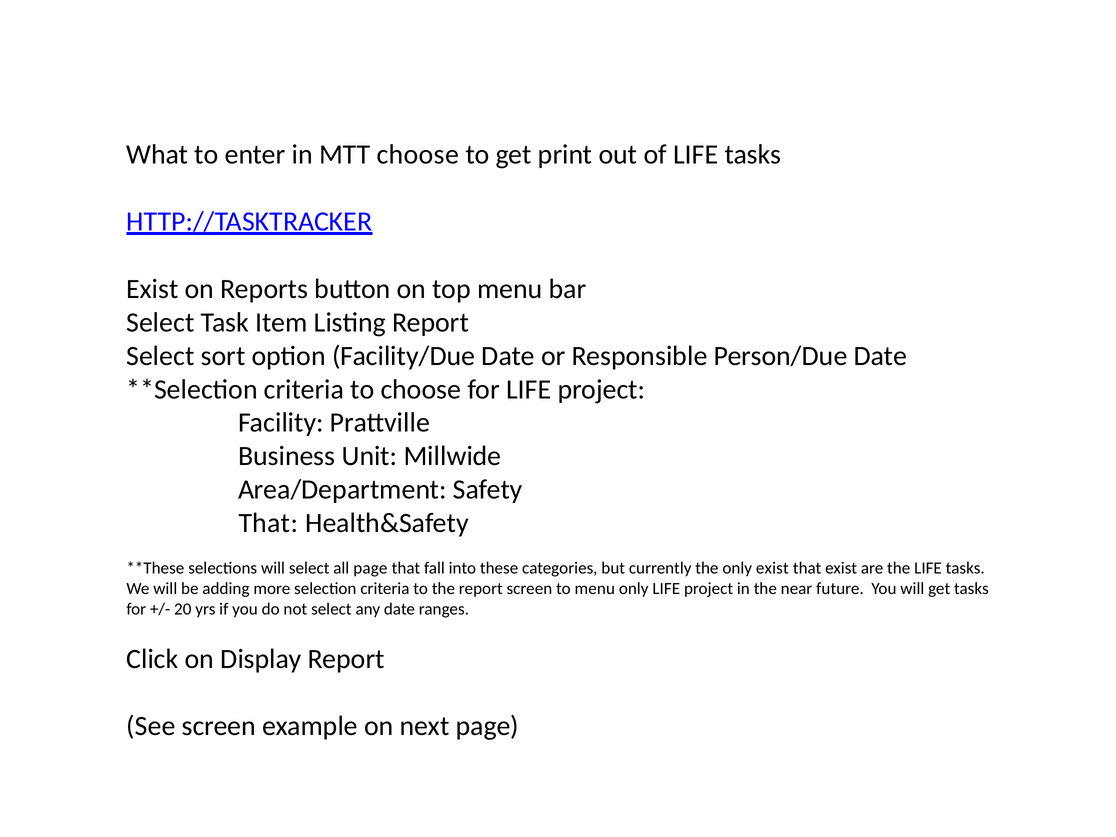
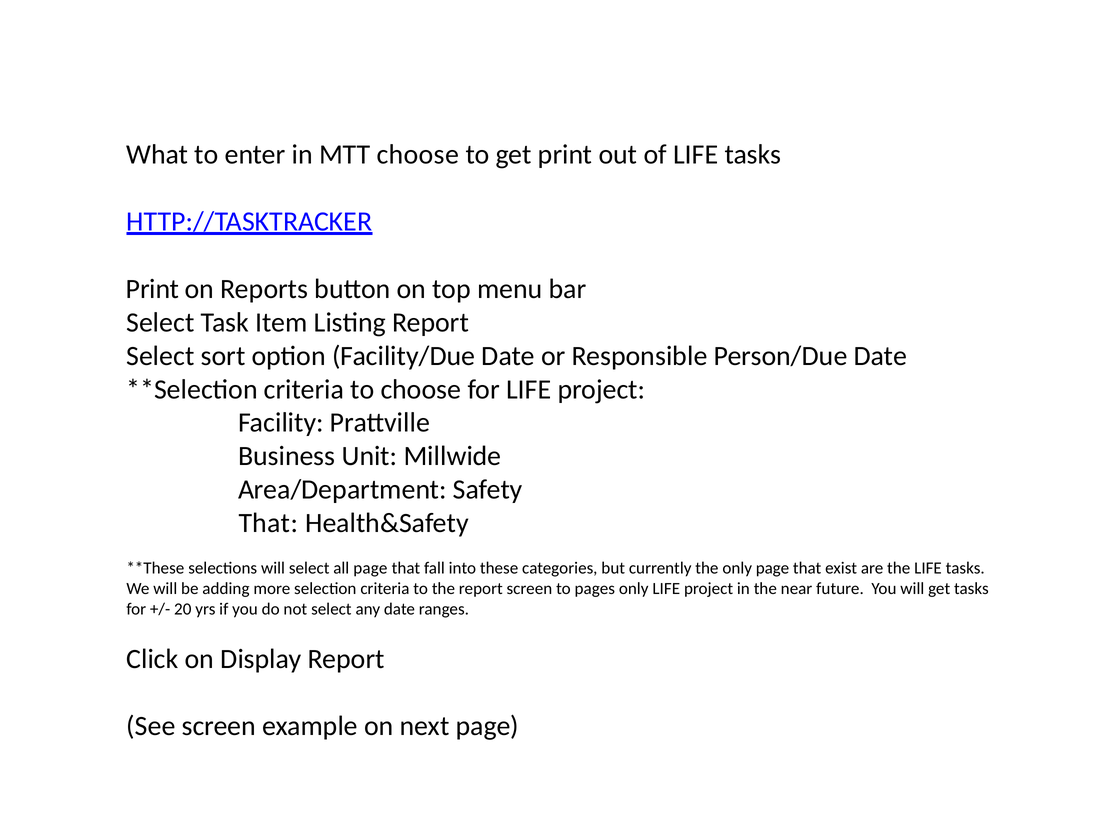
Exist: Exist -> Print (153, 289)
only exist: exist -> page (772, 568)
to menu: menu -> pages (595, 589)
